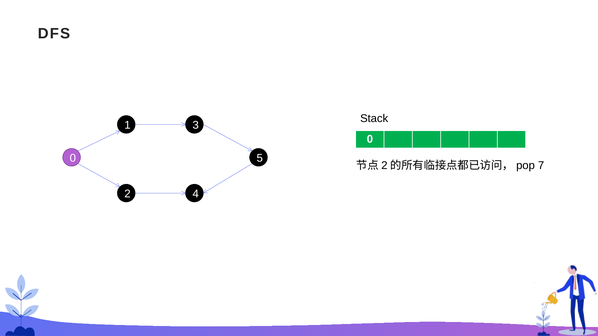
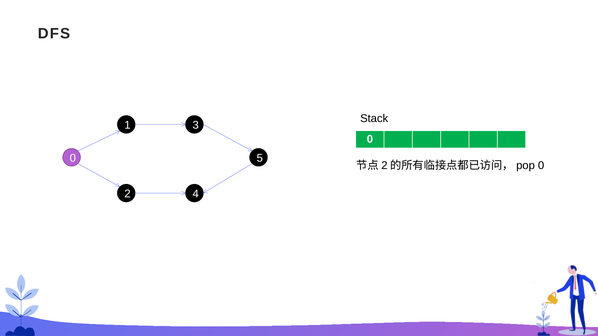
7: 7 -> 0 (541, 165)
